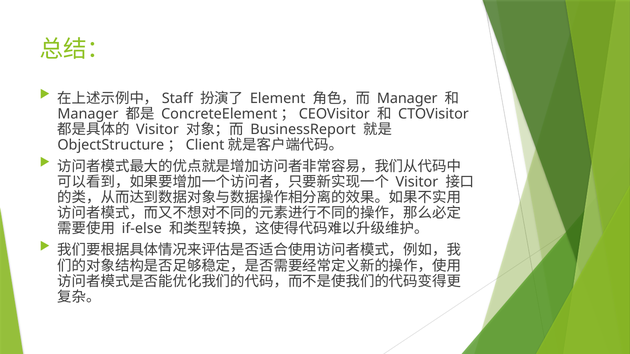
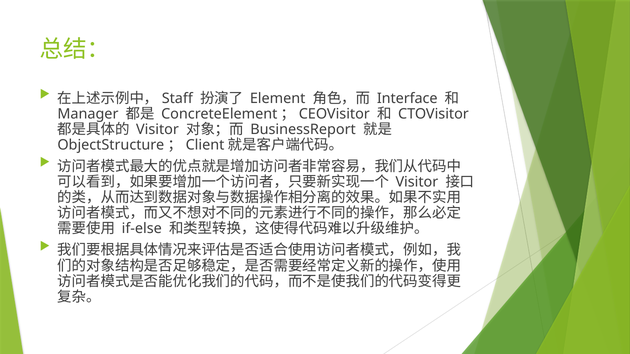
Manager: Manager -> Interface (407, 98)
